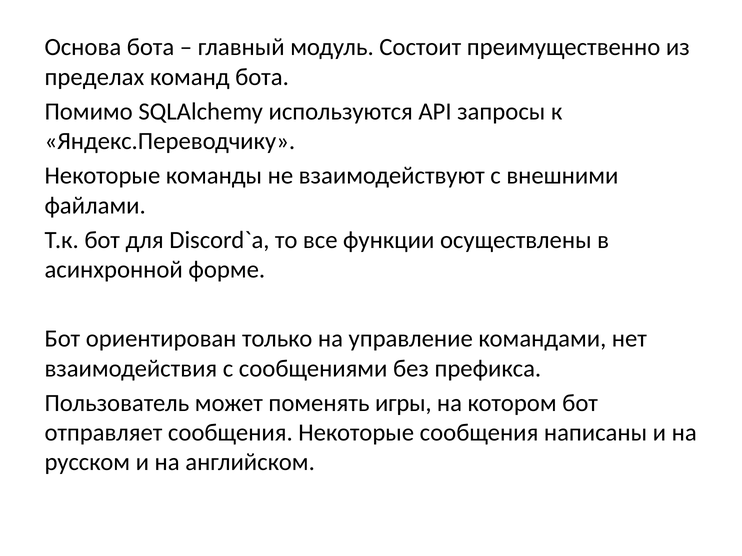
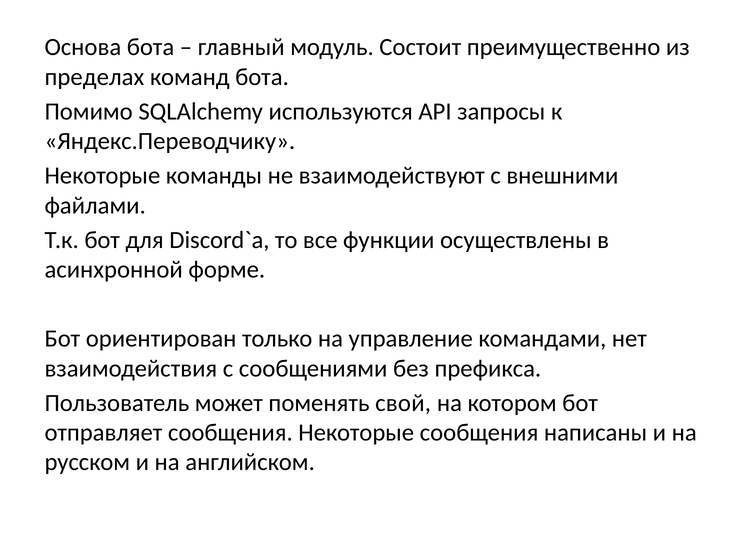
игры: игры -> свой (403, 403)
